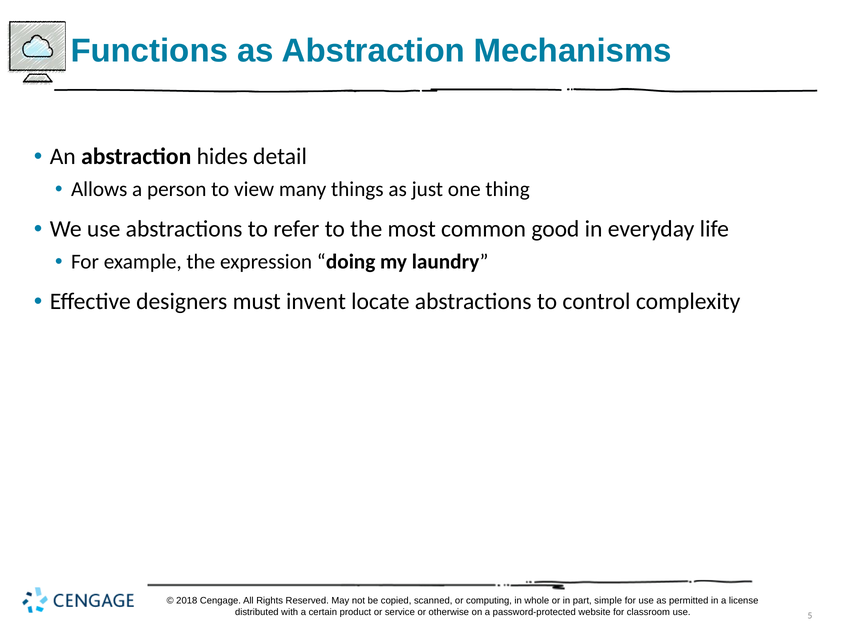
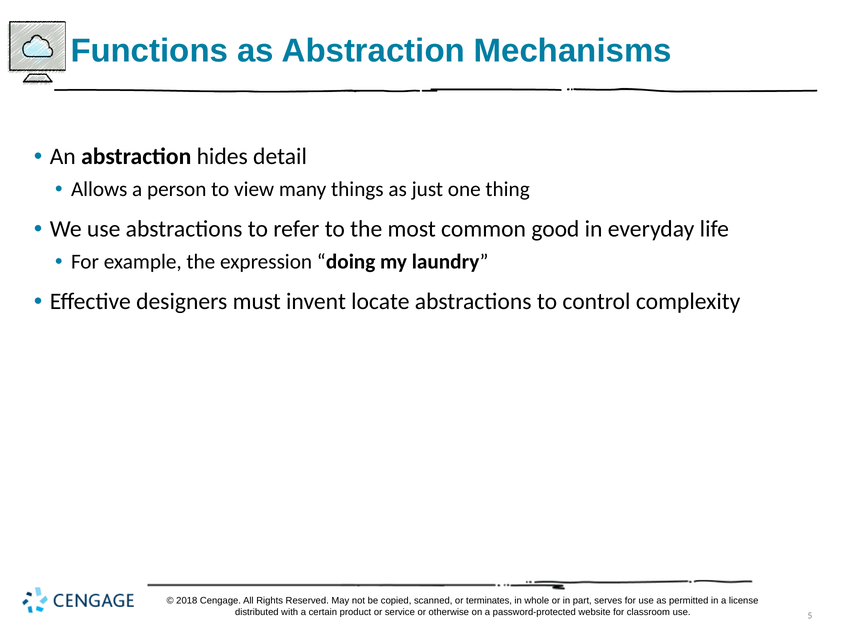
computing: computing -> terminates (489, 601)
simple: simple -> serves (608, 601)
